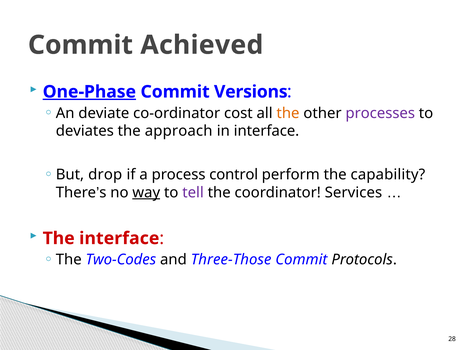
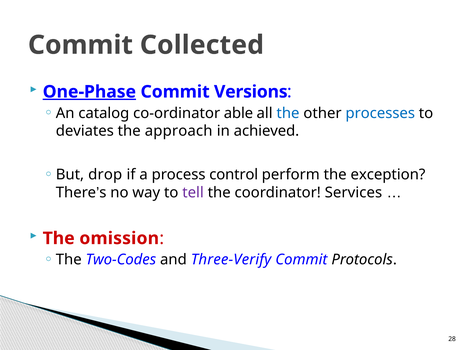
Achieved: Achieved -> Collected (202, 45)
deviate: deviate -> catalog (104, 113)
cost: cost -> able (238, 113)
the colour: orange -> blue (288, 113)
processes colour: purple -> blue (380, 113)
in interface: interface -> achieved (266, 131)
capability: capability -> exception (388, 175)
way underline: present -> none (146, 193)
The interface: interface -> omission (119, 238)
Three-Those: Three-Those -> Three-Verify (231, 260)
